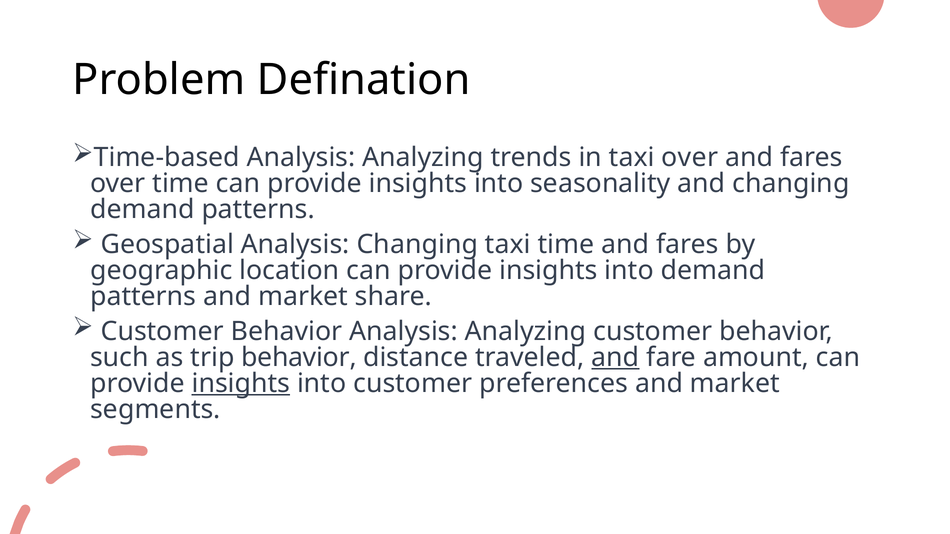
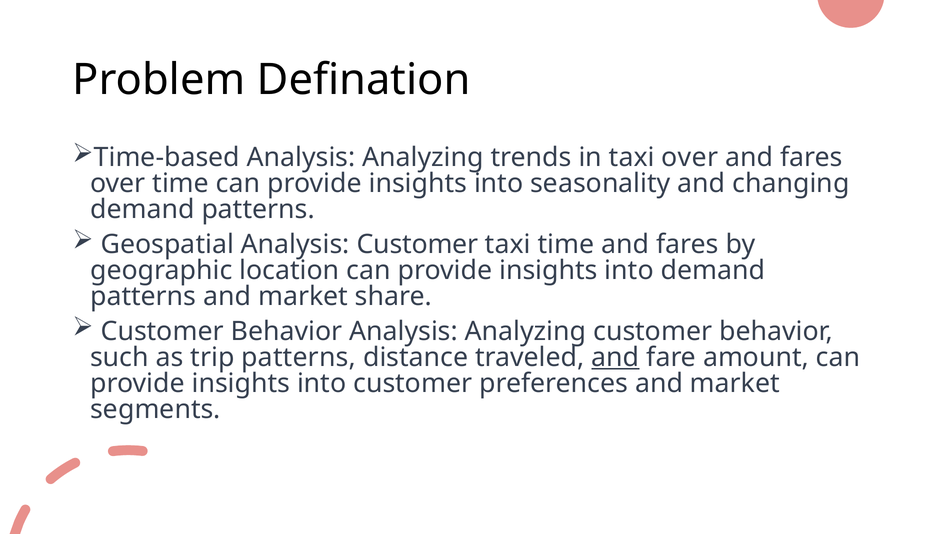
Analysis Changing: Changing -> Customer (417, 245)
trip behavior: behavior -> patterns (299, 358)
insights underline: present -> none (241, 384)
